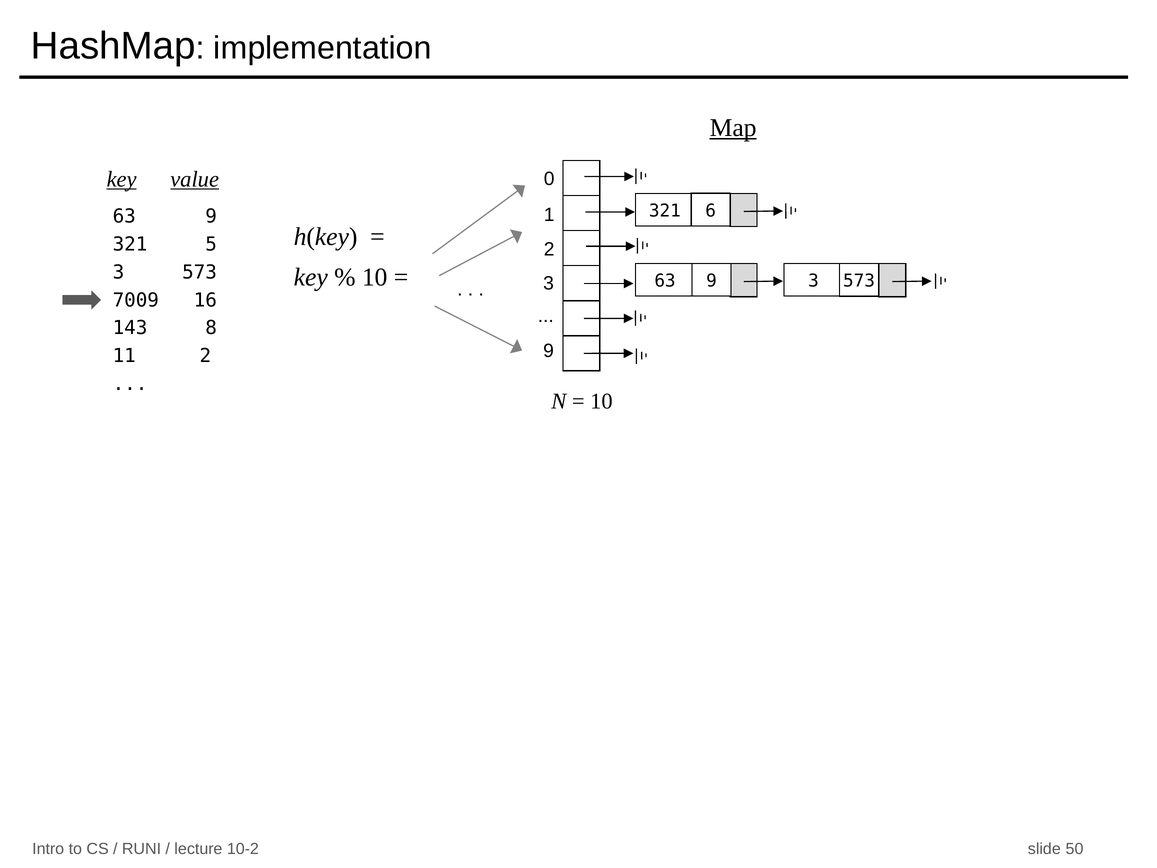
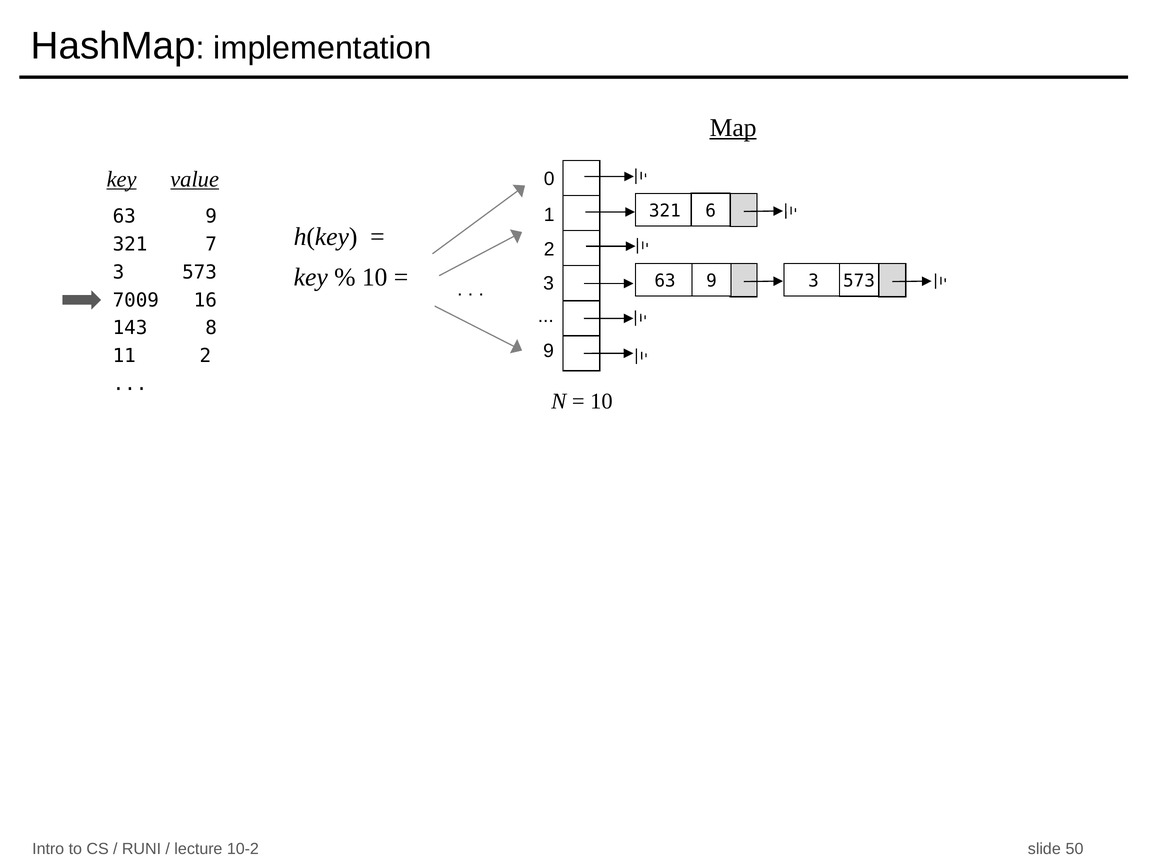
5: 5 -> 7 (211, 244)
